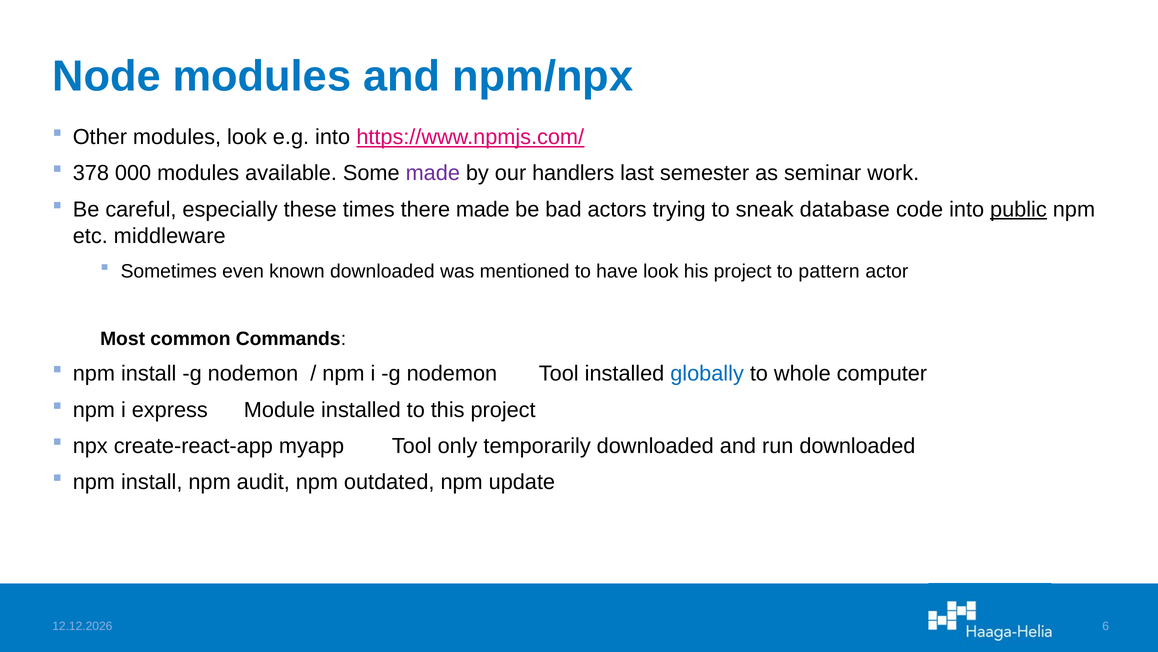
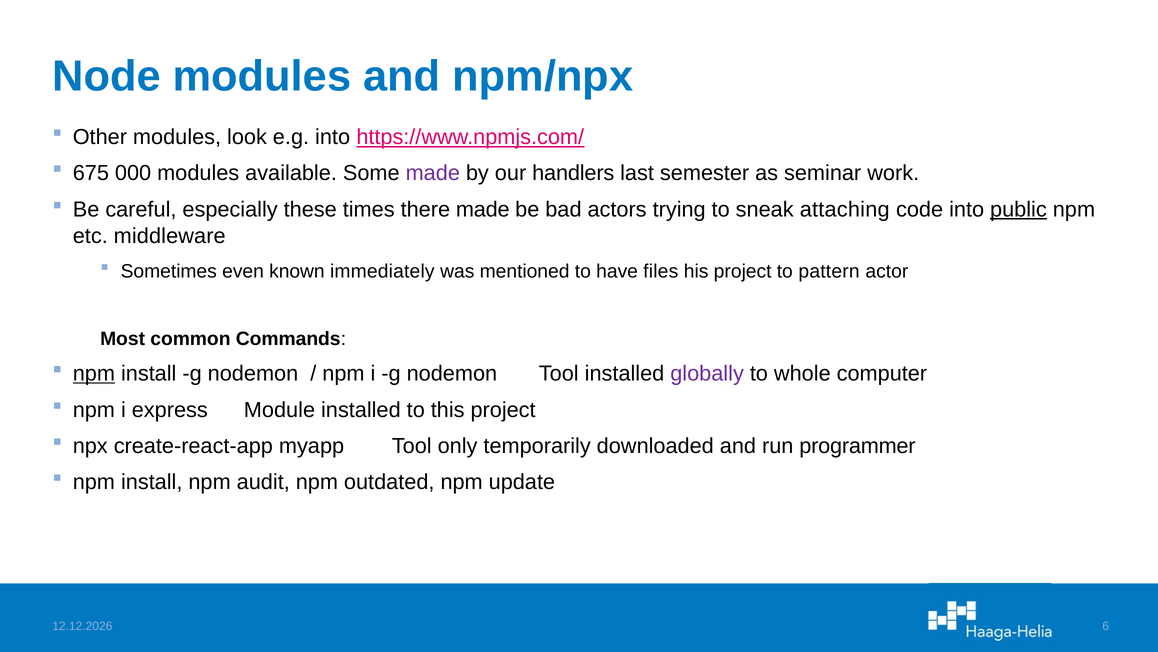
378: 378 -> 675 (91, 173)
database: database -> attaching (845, 209)
known downloaded: downloaded -> immediately (382, 271)
have look: look -> files (661, 271)
npm underline: none -> present (94, 373)
globally colour: blue -> purple (707, 373)
run downloaded: downloaded -> programmer (857, 446)
